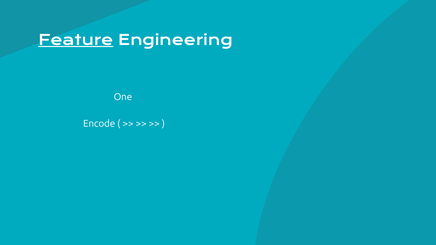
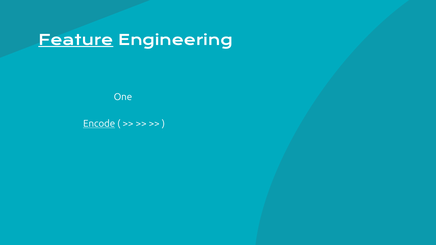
Encode underline: none -> present (99, 124)
